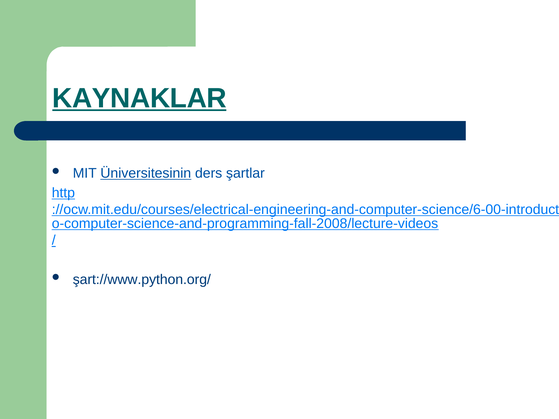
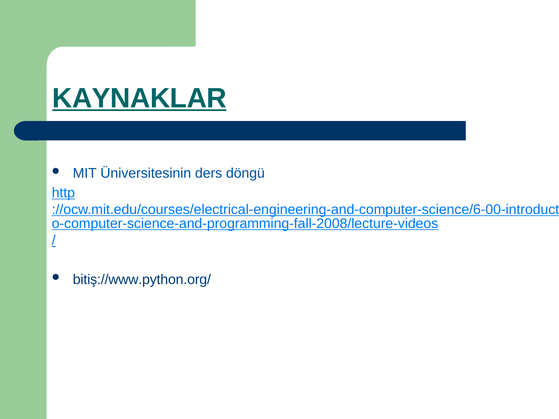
Üniversitesinin underline: present -> none (146, 173)
şartlar: şartlar -> döngü (245, 173)
şart://www.python.org/: şart://www.python.org/ -> bitiş://www.python.org/ (142, 280)
